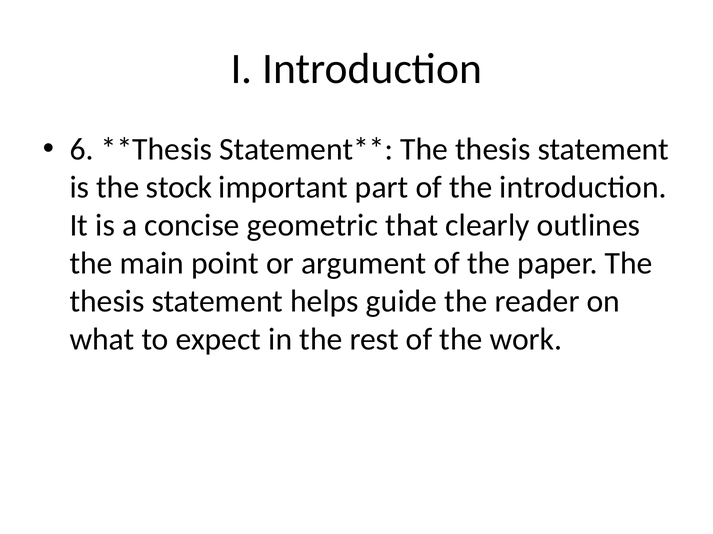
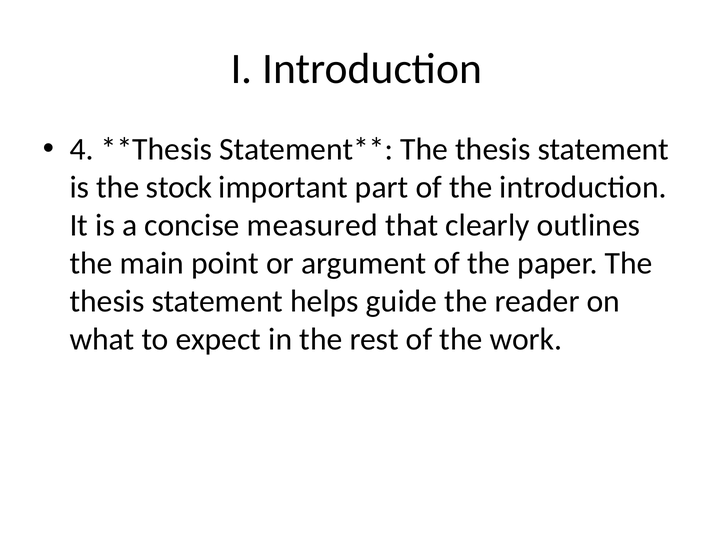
6: 6 -> 4 (82, 150)
geometric: geometric -> measured (312, 226)
